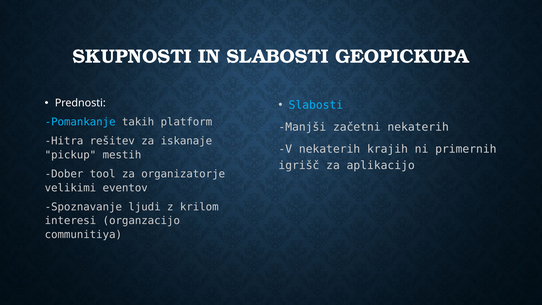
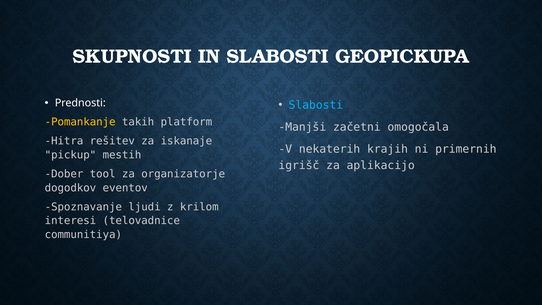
Pomankanje colour: light blue -> yellow (80, 122)
začetni nekaterih: nekaterih -> omogočala (418, 127)
velikimi: velikimi -> dogodkov (70, 188)
organzacijo: organzacijo -> telovadnice (141, 221)
